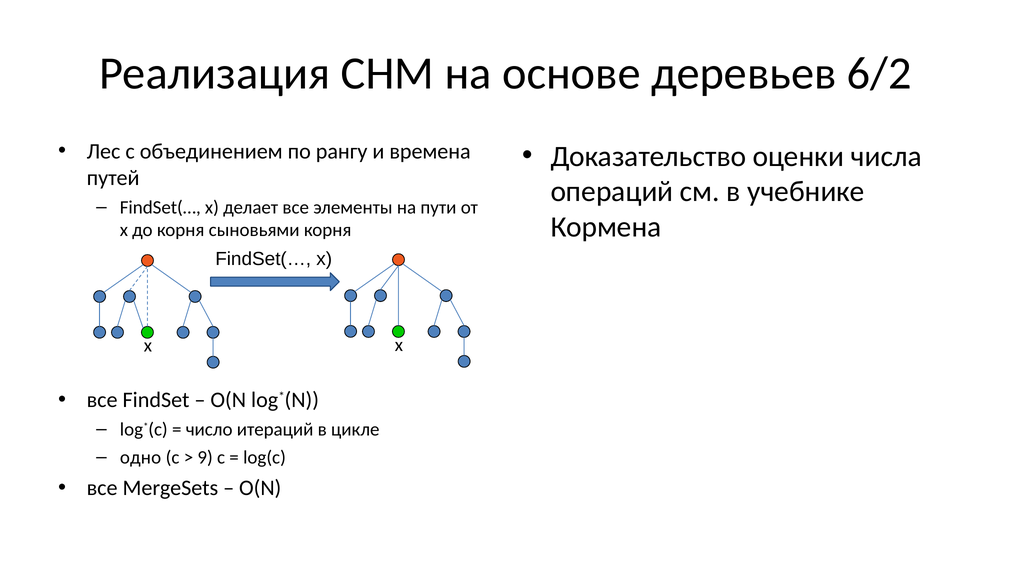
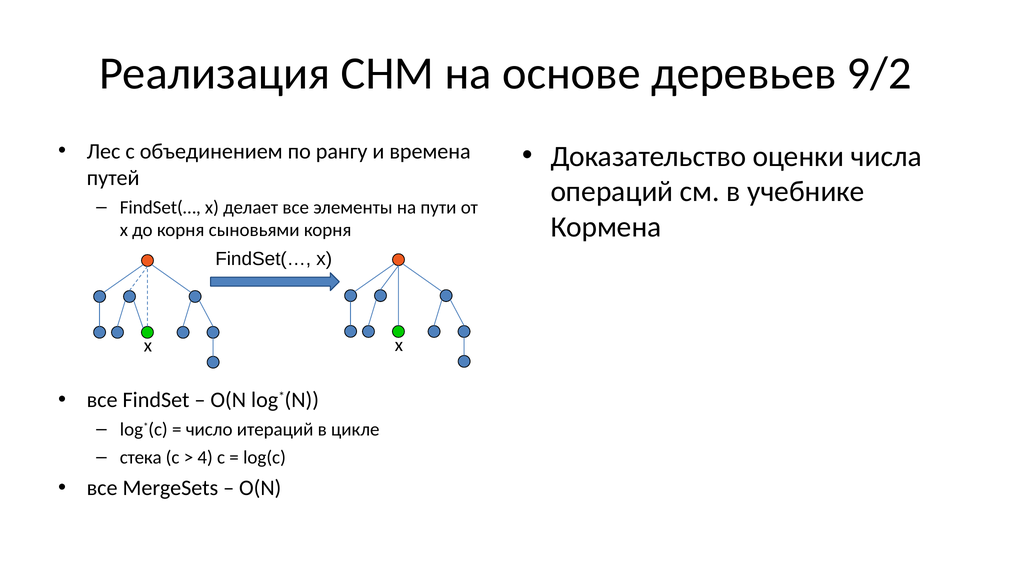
6/2: 6/2 -> 9/2 (879, 73)
одно: одно -> стека (141, 458)
9: 9 -> 4 (205, 458)
